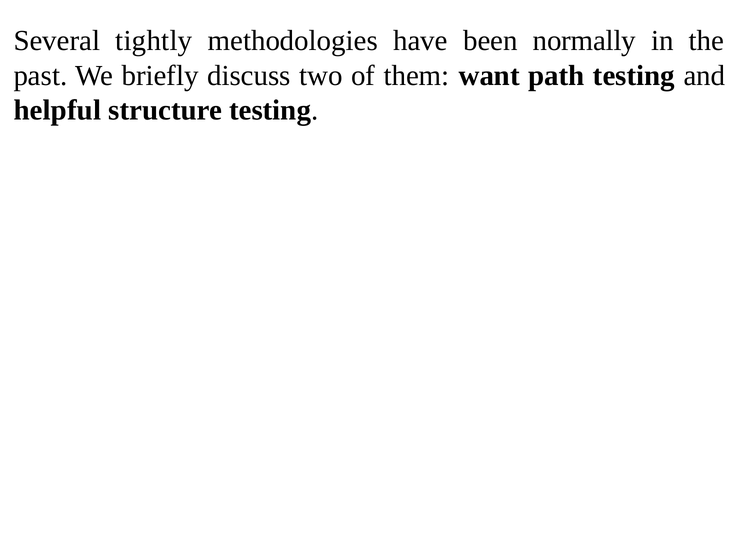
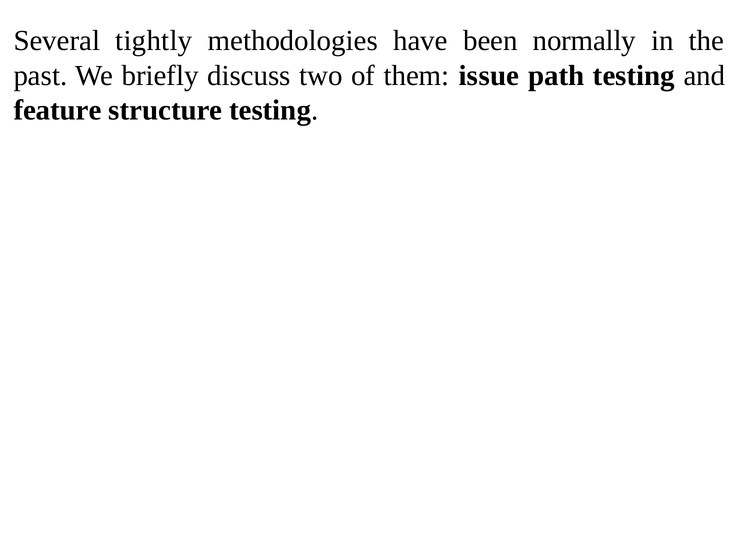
want: want -> issue (489, 75)
helpful: helpful -> feature (57, 110)
